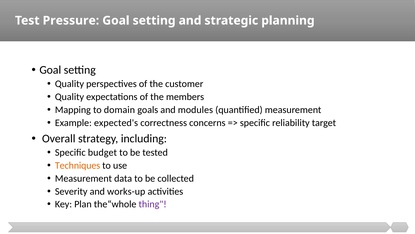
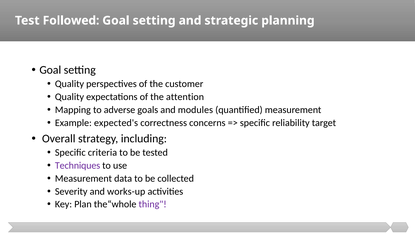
Pressure: Pressure -> Followed (71, 20)
members: members -> attention (185, 97)
domain: domain -> adverse (120, 110)
budget: budget -> criteria (102, 152)
Techniques colour: orange -> purple (78, 165)
